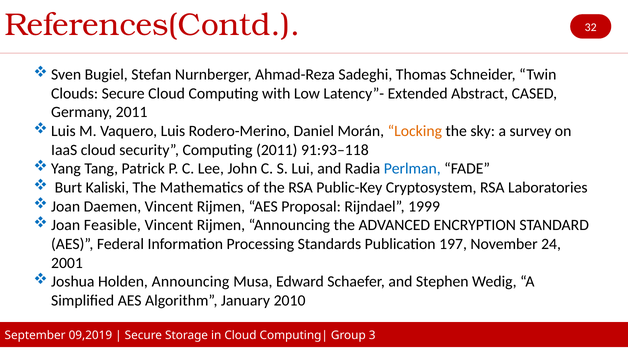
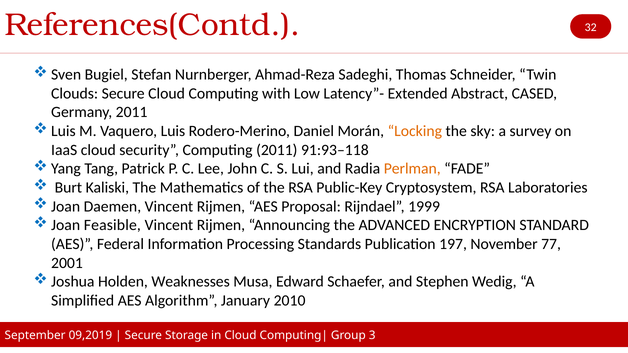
Perlman colour: blue -> orange (412, 169)
24: 24 -> 77 (551, 244)
Holden Announcing: Announcing -> Weaknesses (191, 282)
